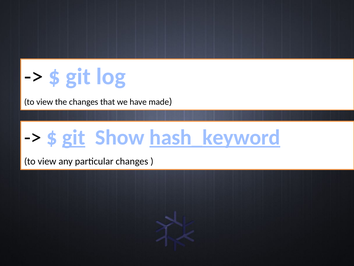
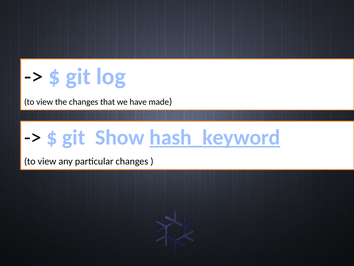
git underline: present -> none (74, 137)
